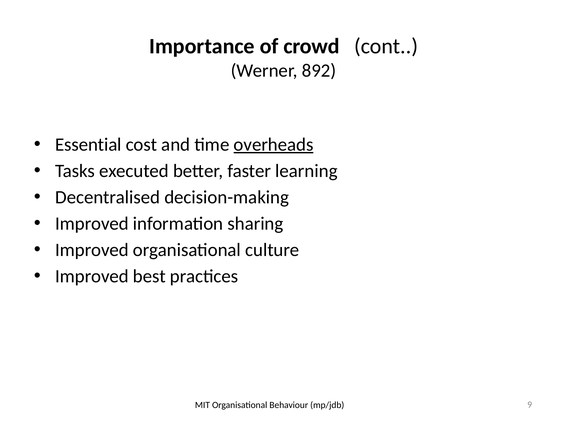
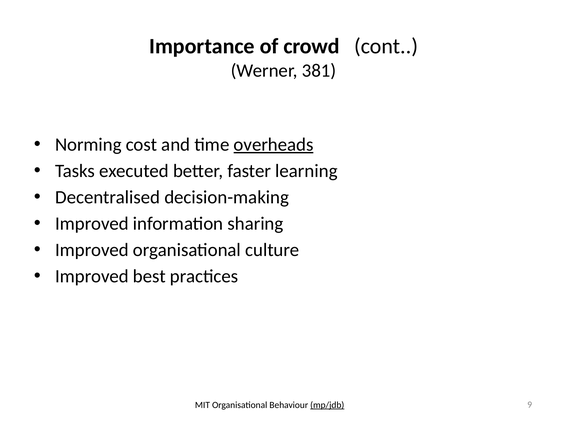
892: 892 -> 381 (319, 71)
Essential: Essential -> Norming (88, 145)
mp/jdb underline: none -> present (327, 405)
